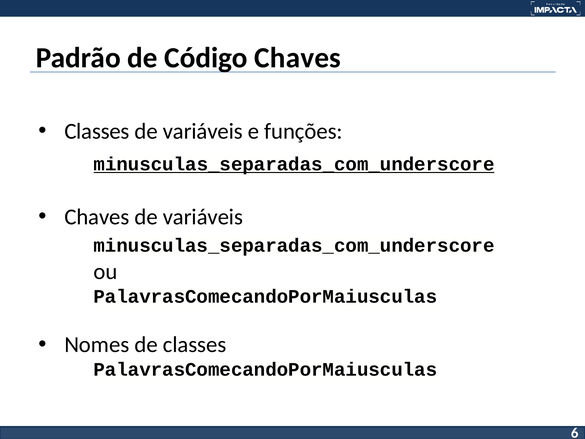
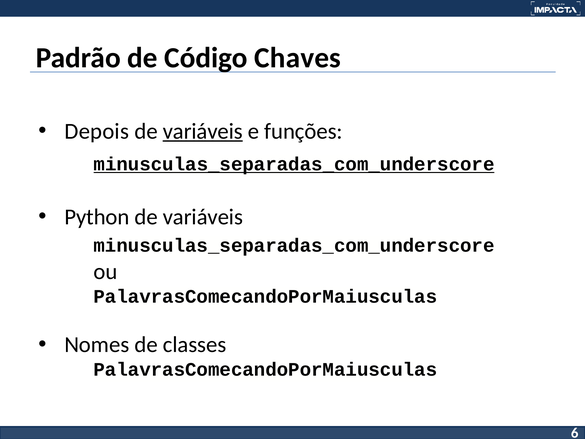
Classes: Classes -> Depois (97, 131)
variáveis underline: none -> present (203, 131)
Chaves: Chaves -> Python (97, 217)
